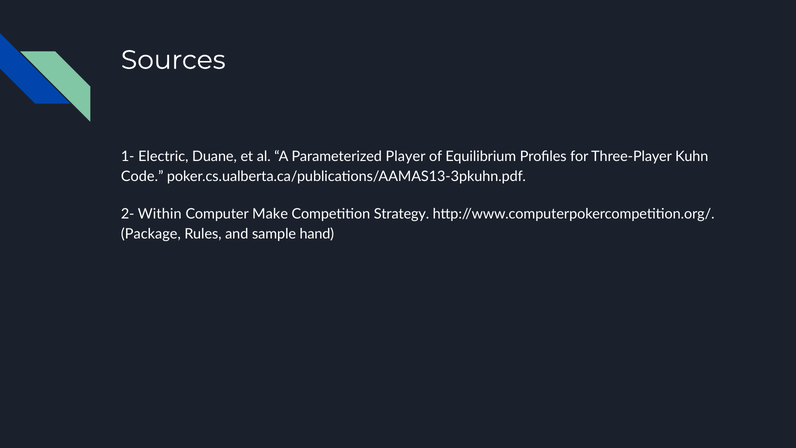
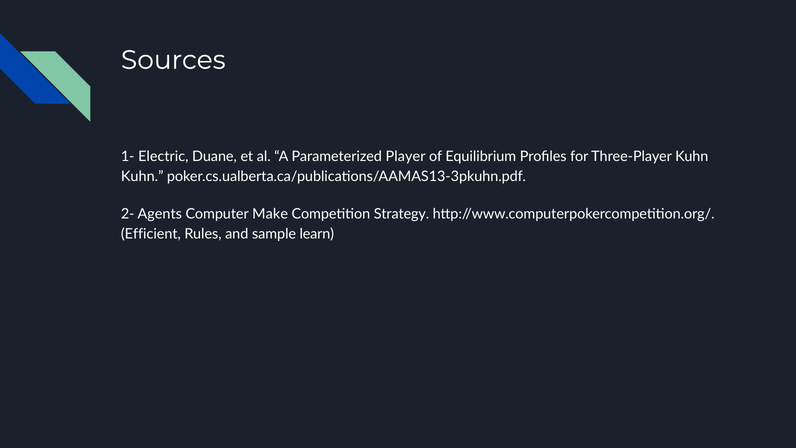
Code: Code -> Kuhn (142, 176)
Within: Within -> Agents (160, 214)
Package: Package -> Efficient (151, 234)
hand: hand -> learn (317, 234)
